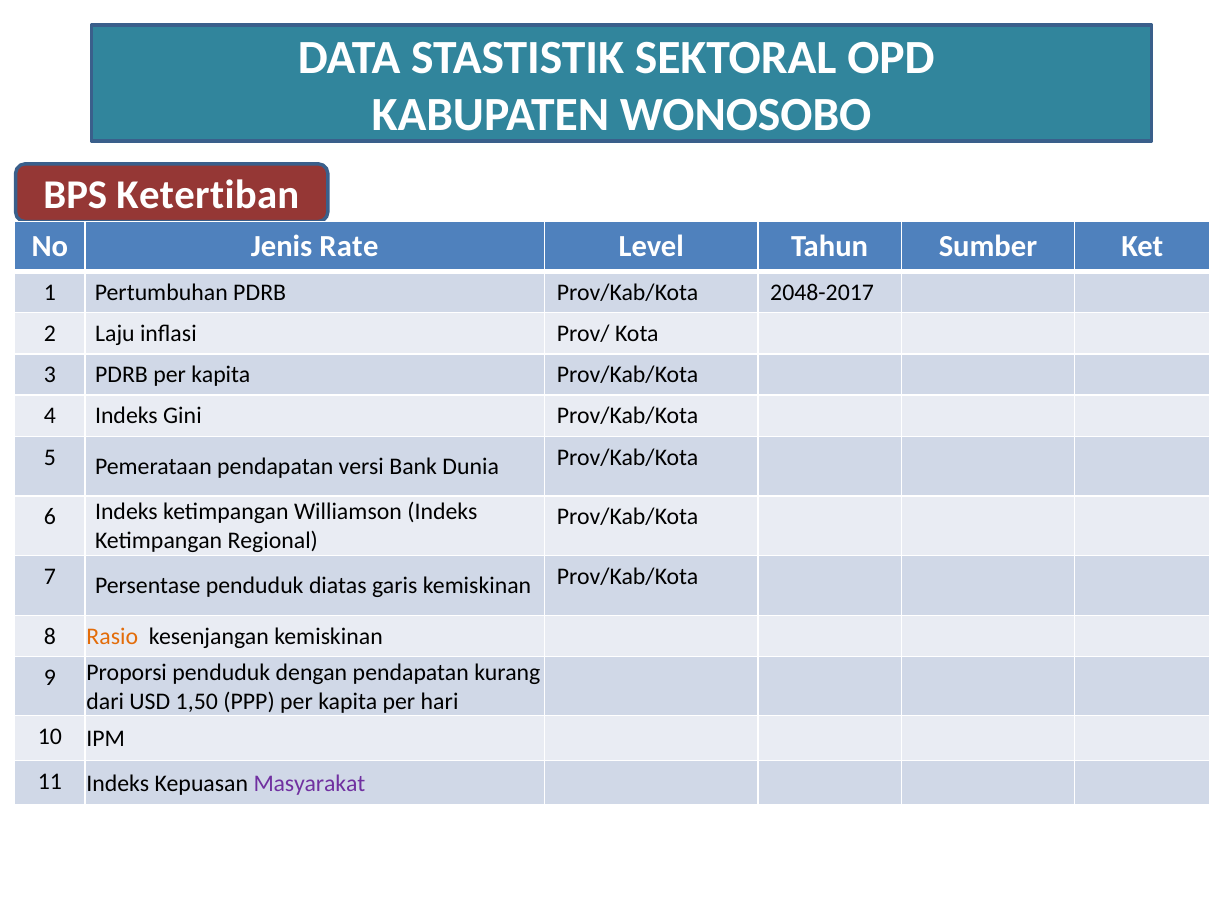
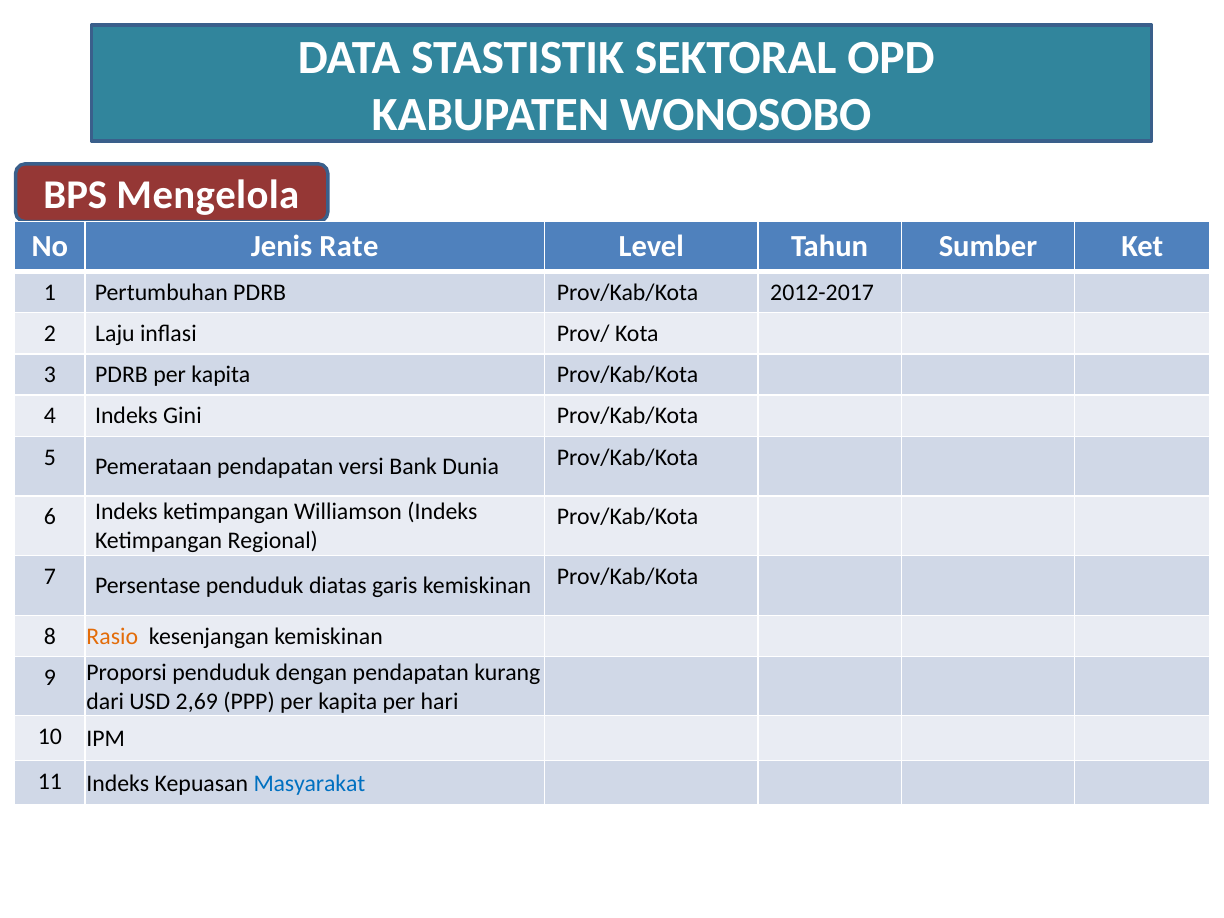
Ketertiban: Ketertiban -> Mengelola (208, 196)
2048-2017: 2048-2017 -> 2012-2017 (822, 292)
1,50: 1,50 -> 2,69 (197, 702)
Masyarakat colour: purple -> blue (309, 784)
